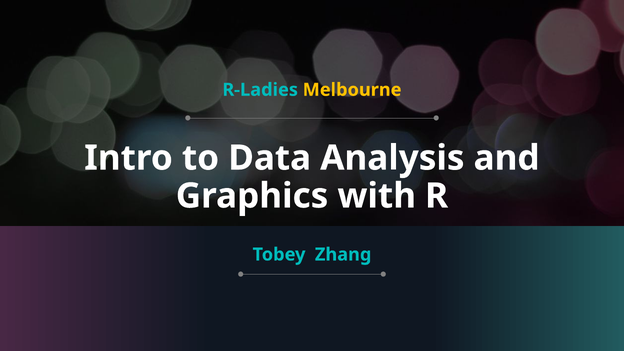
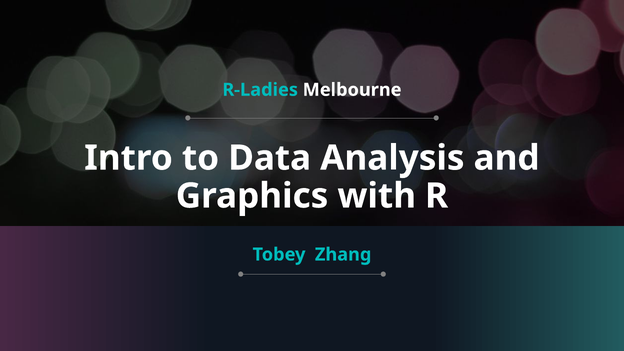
Melbourne colour: yellow -> white (352, 90)
